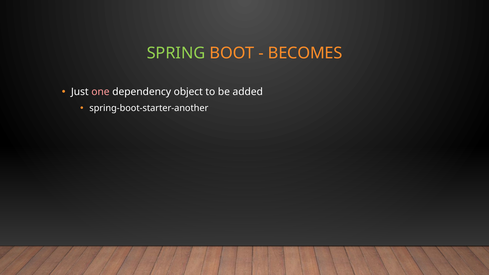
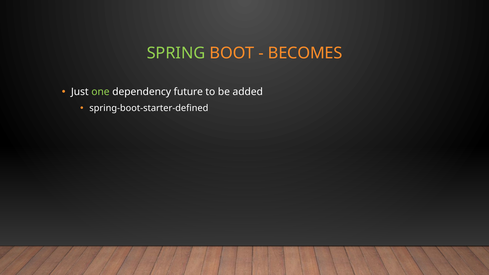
one colour: pink -> light green (100, 92)
object: object -> future (188, 92)
spring-boot-starter-another: spring-boot-starter-another -> spring-boot-starter-defined (149, 108)
